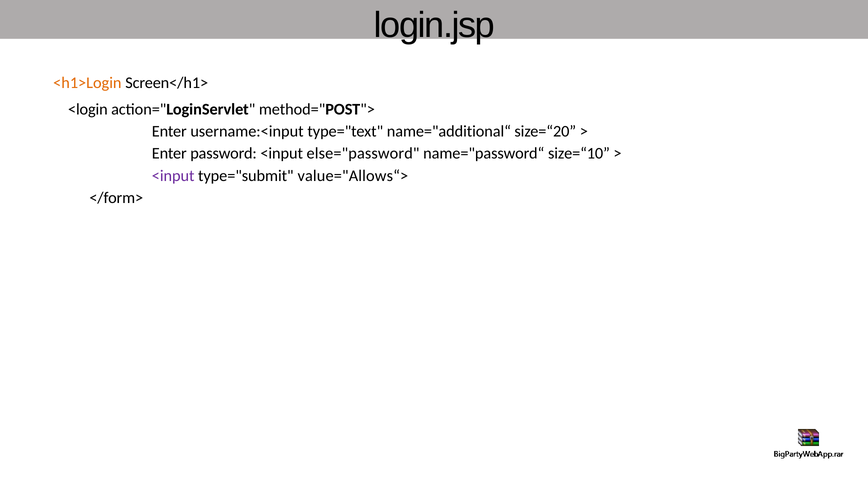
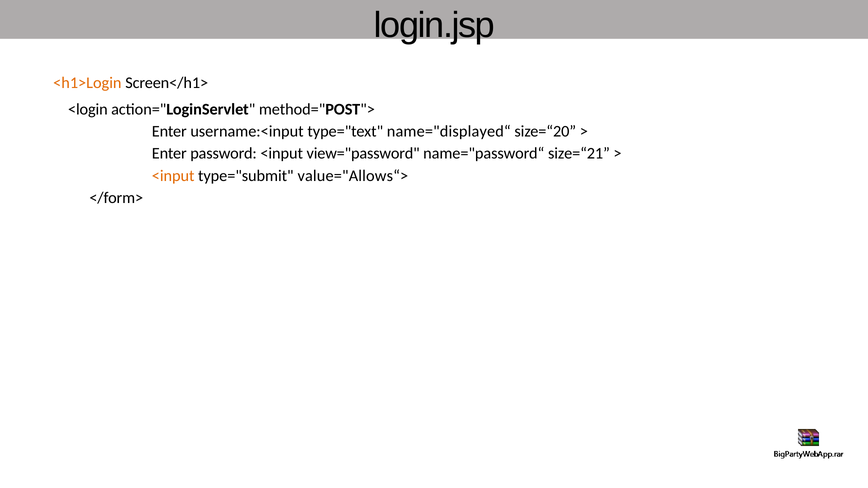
name="additional“: name="additional“ -> name="displayed“ (449, 132)
else="password: else="password -> view="password (363, 154)
size=“10: size=“10 -> size=“21 (579, 154)
<input colour: purple -> orange (173, 176)
